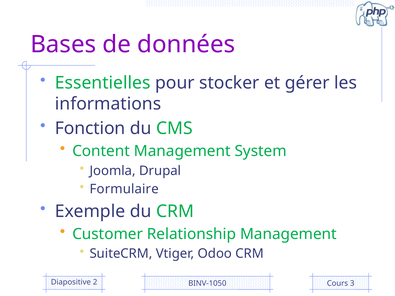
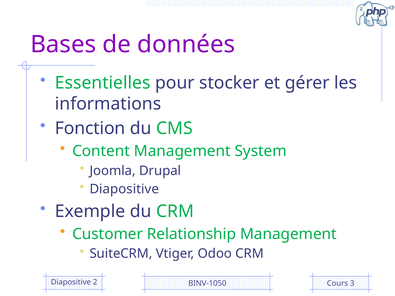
Formulaire: Formulaire -> Diapositive (124, 189)
